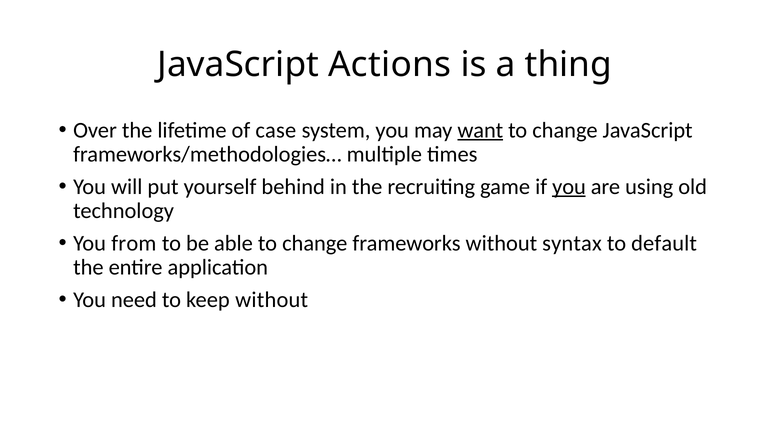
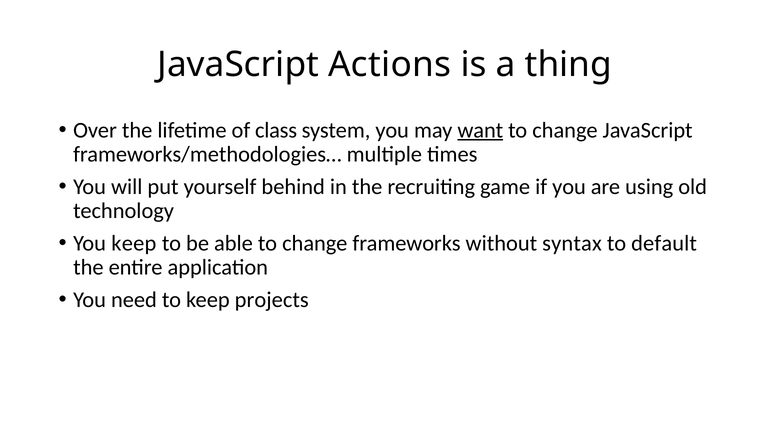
case: case -> class (276, 130)
you underline: present -> none (569, 187)
You from: from -> keep (134, 243)
keep without: without -> projects (272, 300)
